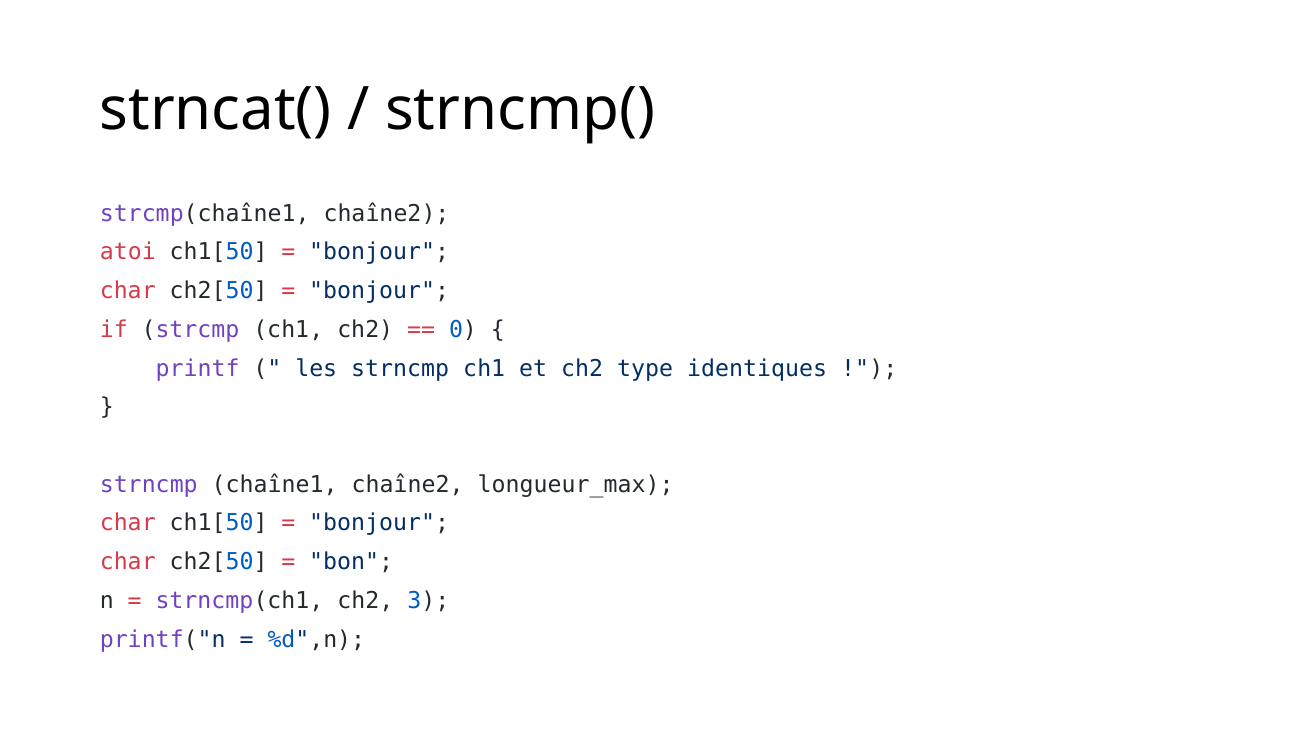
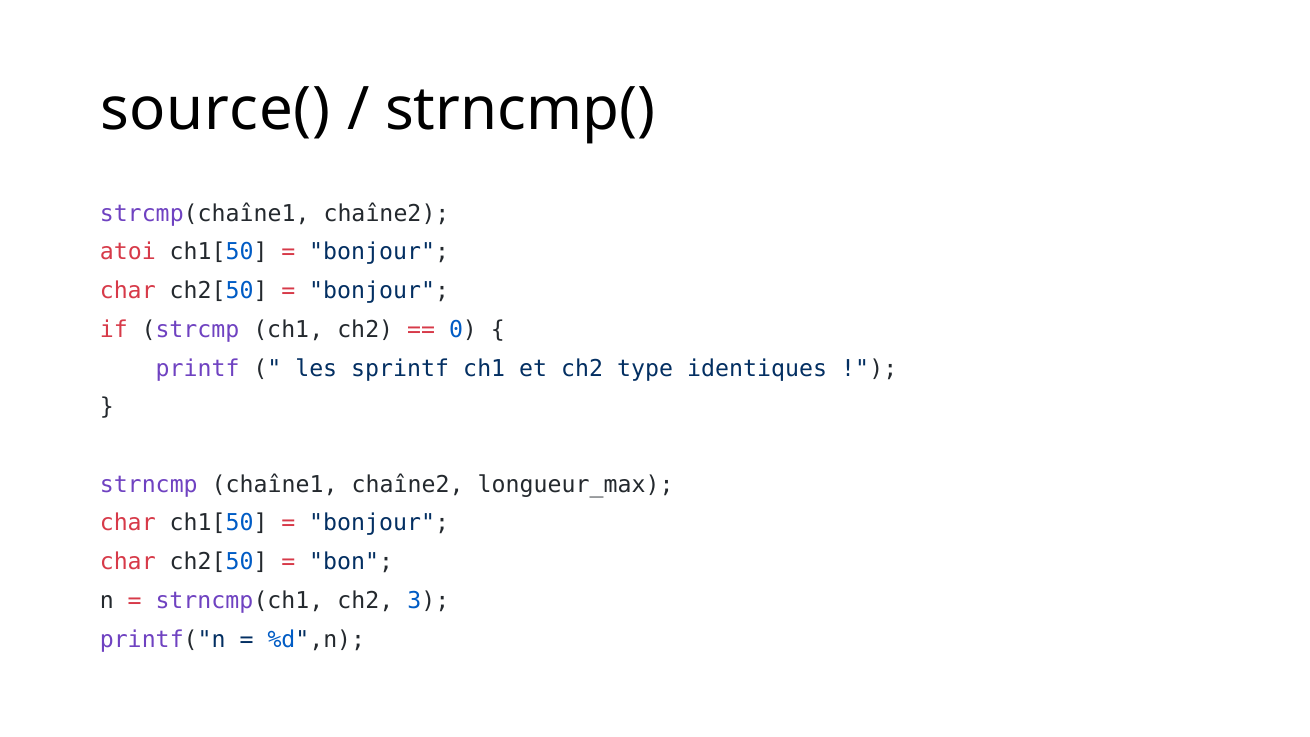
strncat(: strncat( -> source( (215, 110)
les strncmp: strncmp -> sprintf (400, 368)
